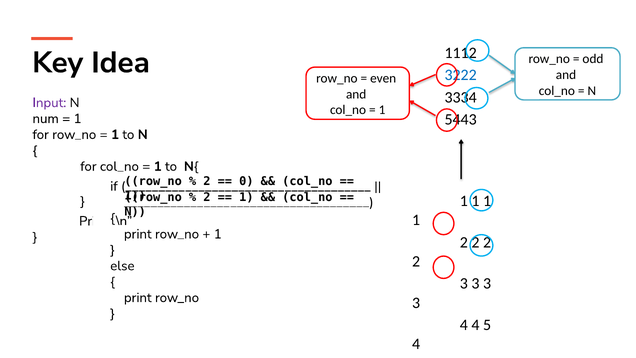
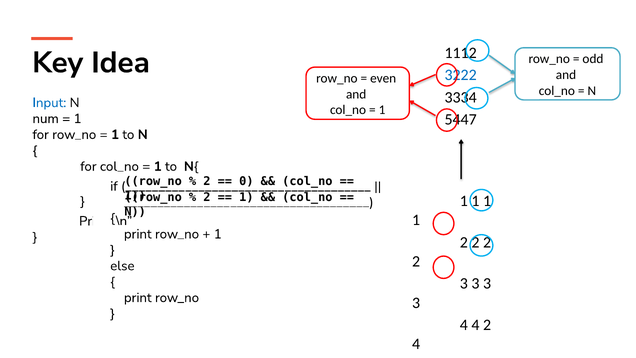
Input colour: purple -> blue (49, 103)
5443: 5443 -> 5447 (461, 120)
4 5: 5 -> 2 (487, 325)
